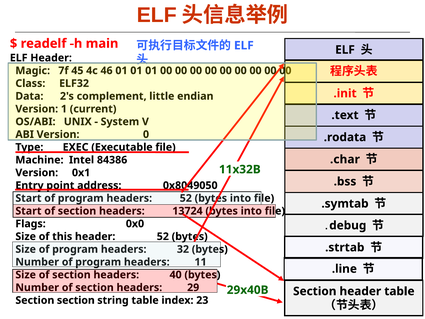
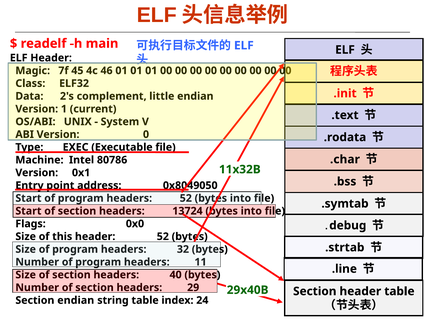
84386: 84386 -> 80786 (112, 160)
Section section: section -> endian (76, 300)
23: 23 -> 24 (202, 300)
